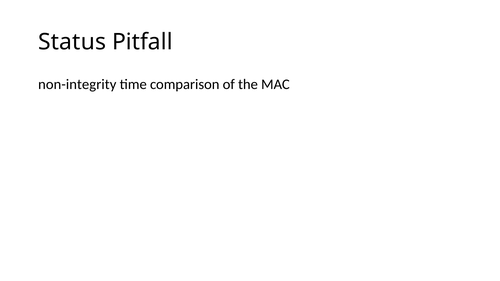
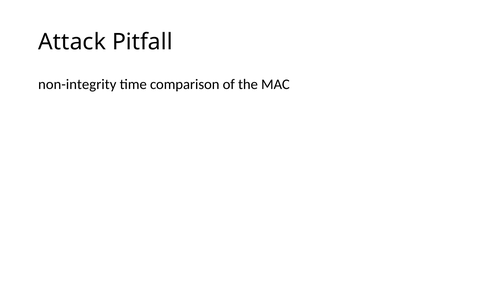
Status: Status -> Attack (72, 42)
